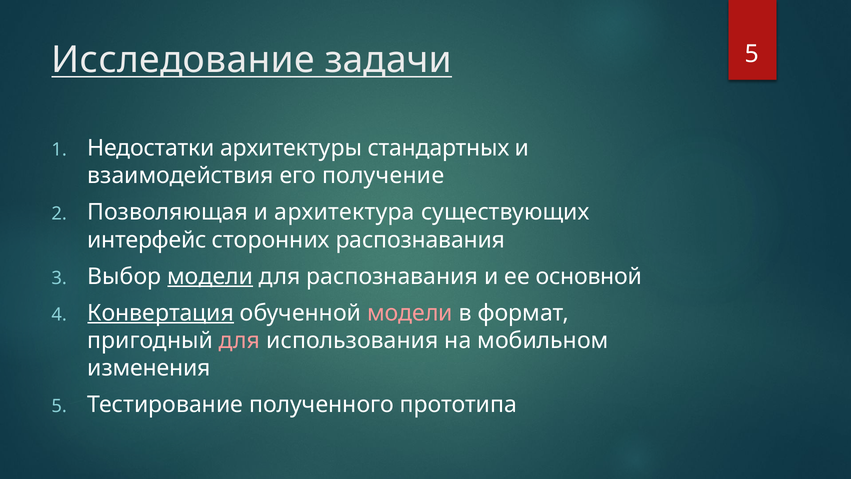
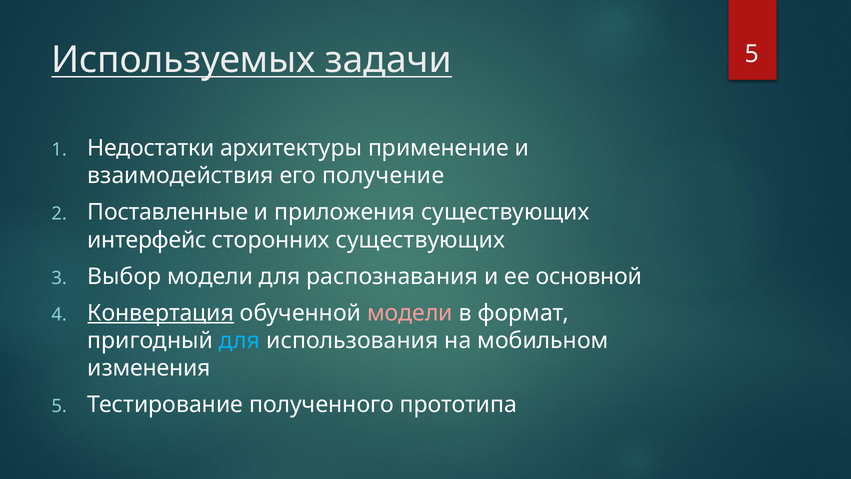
Исследование: Исследование -> Используемых (183, 60)
стандартных: стандартных -> применение (438, 148)
Позволяющая: Позволяющая -> Поставленные (168, 212)
архитектура: архитектура -> приложения (345, 212)
сторонних распознавания: распознавания -> существующих (420, 240)
модели underline: present -> none (210, 276)
для colour: pink -> light blue (240, 340)
